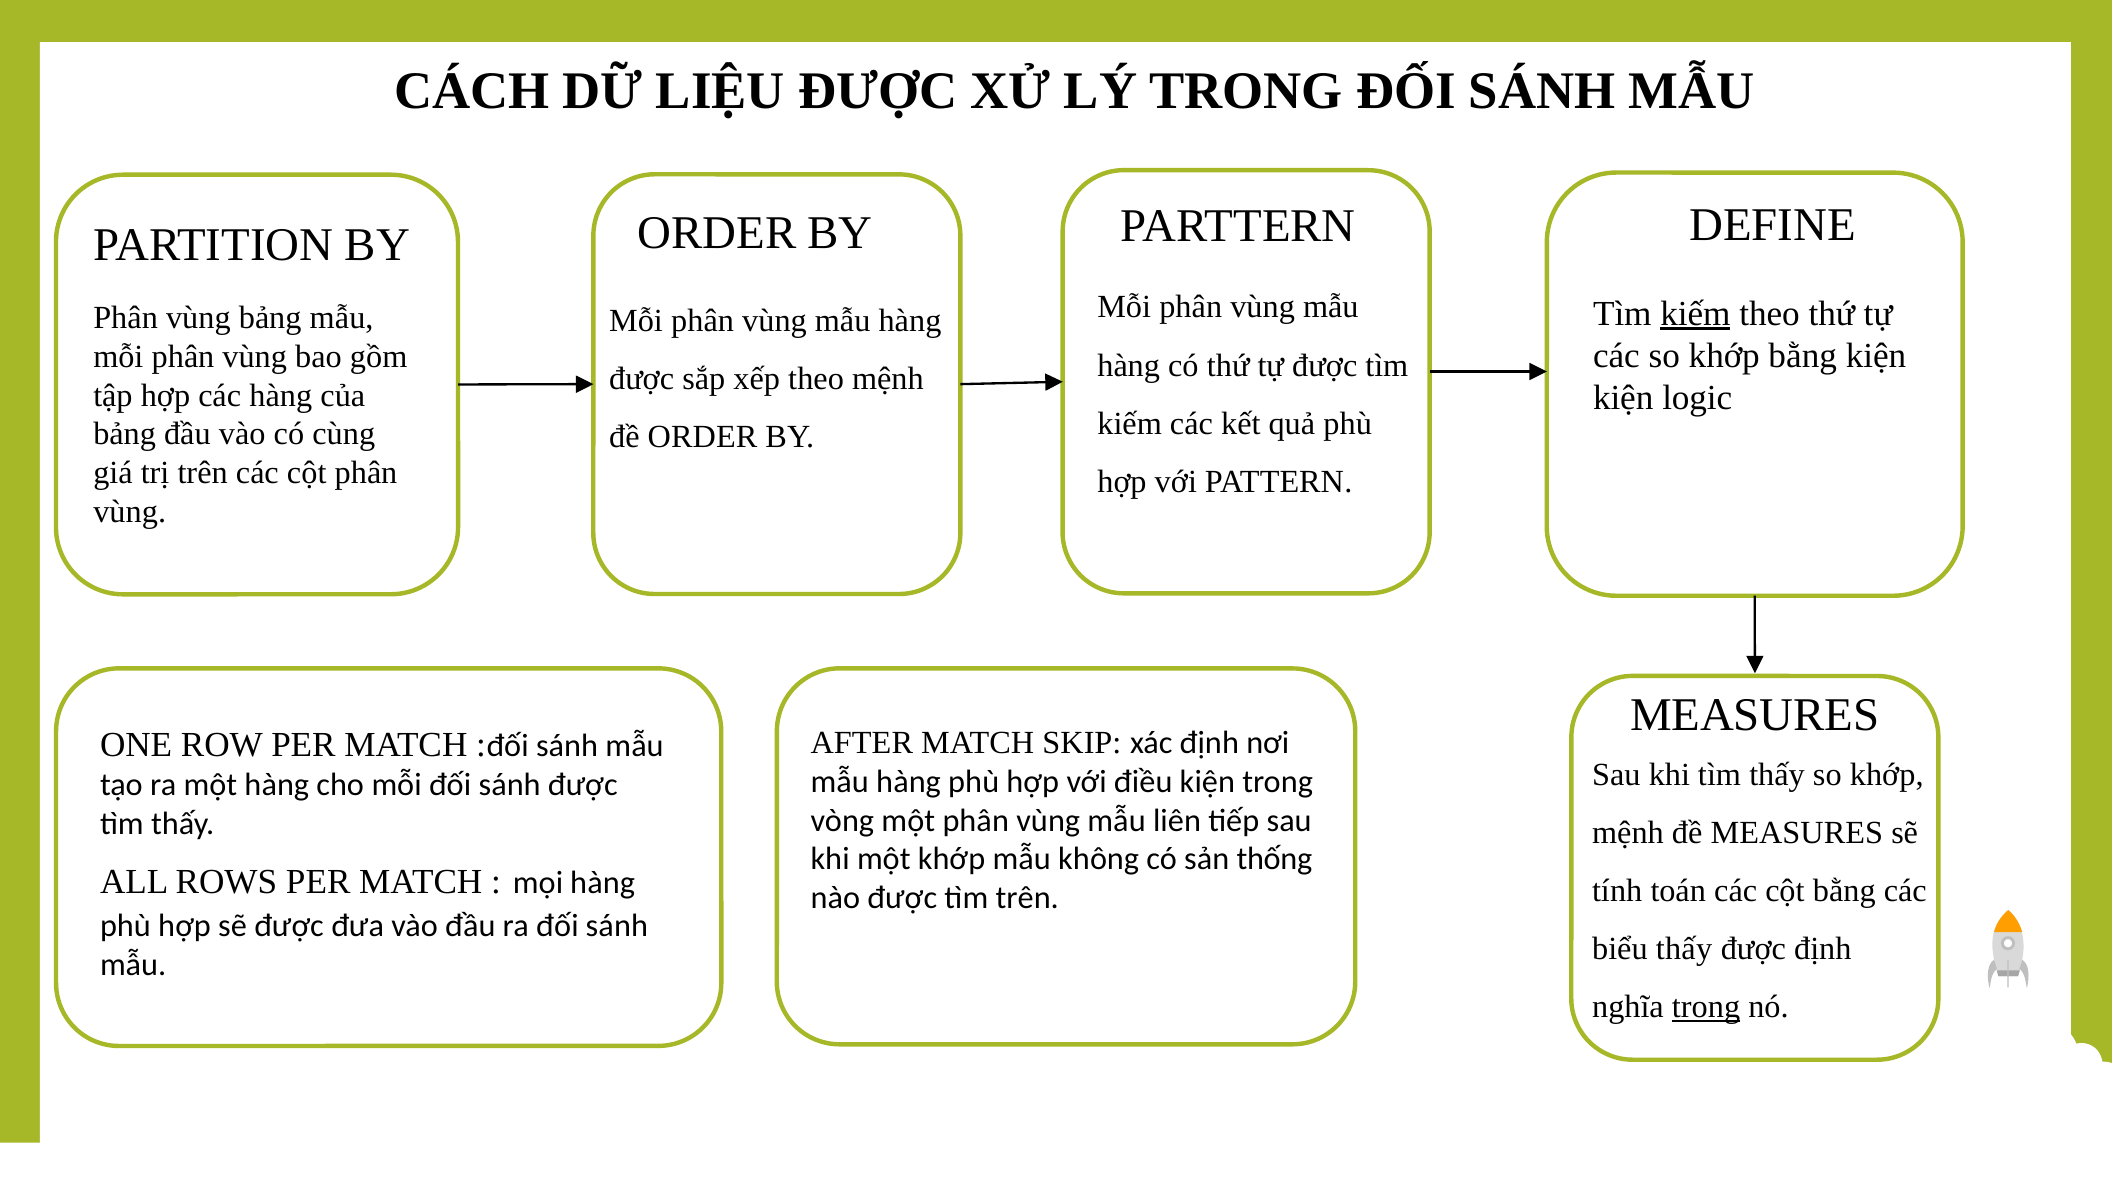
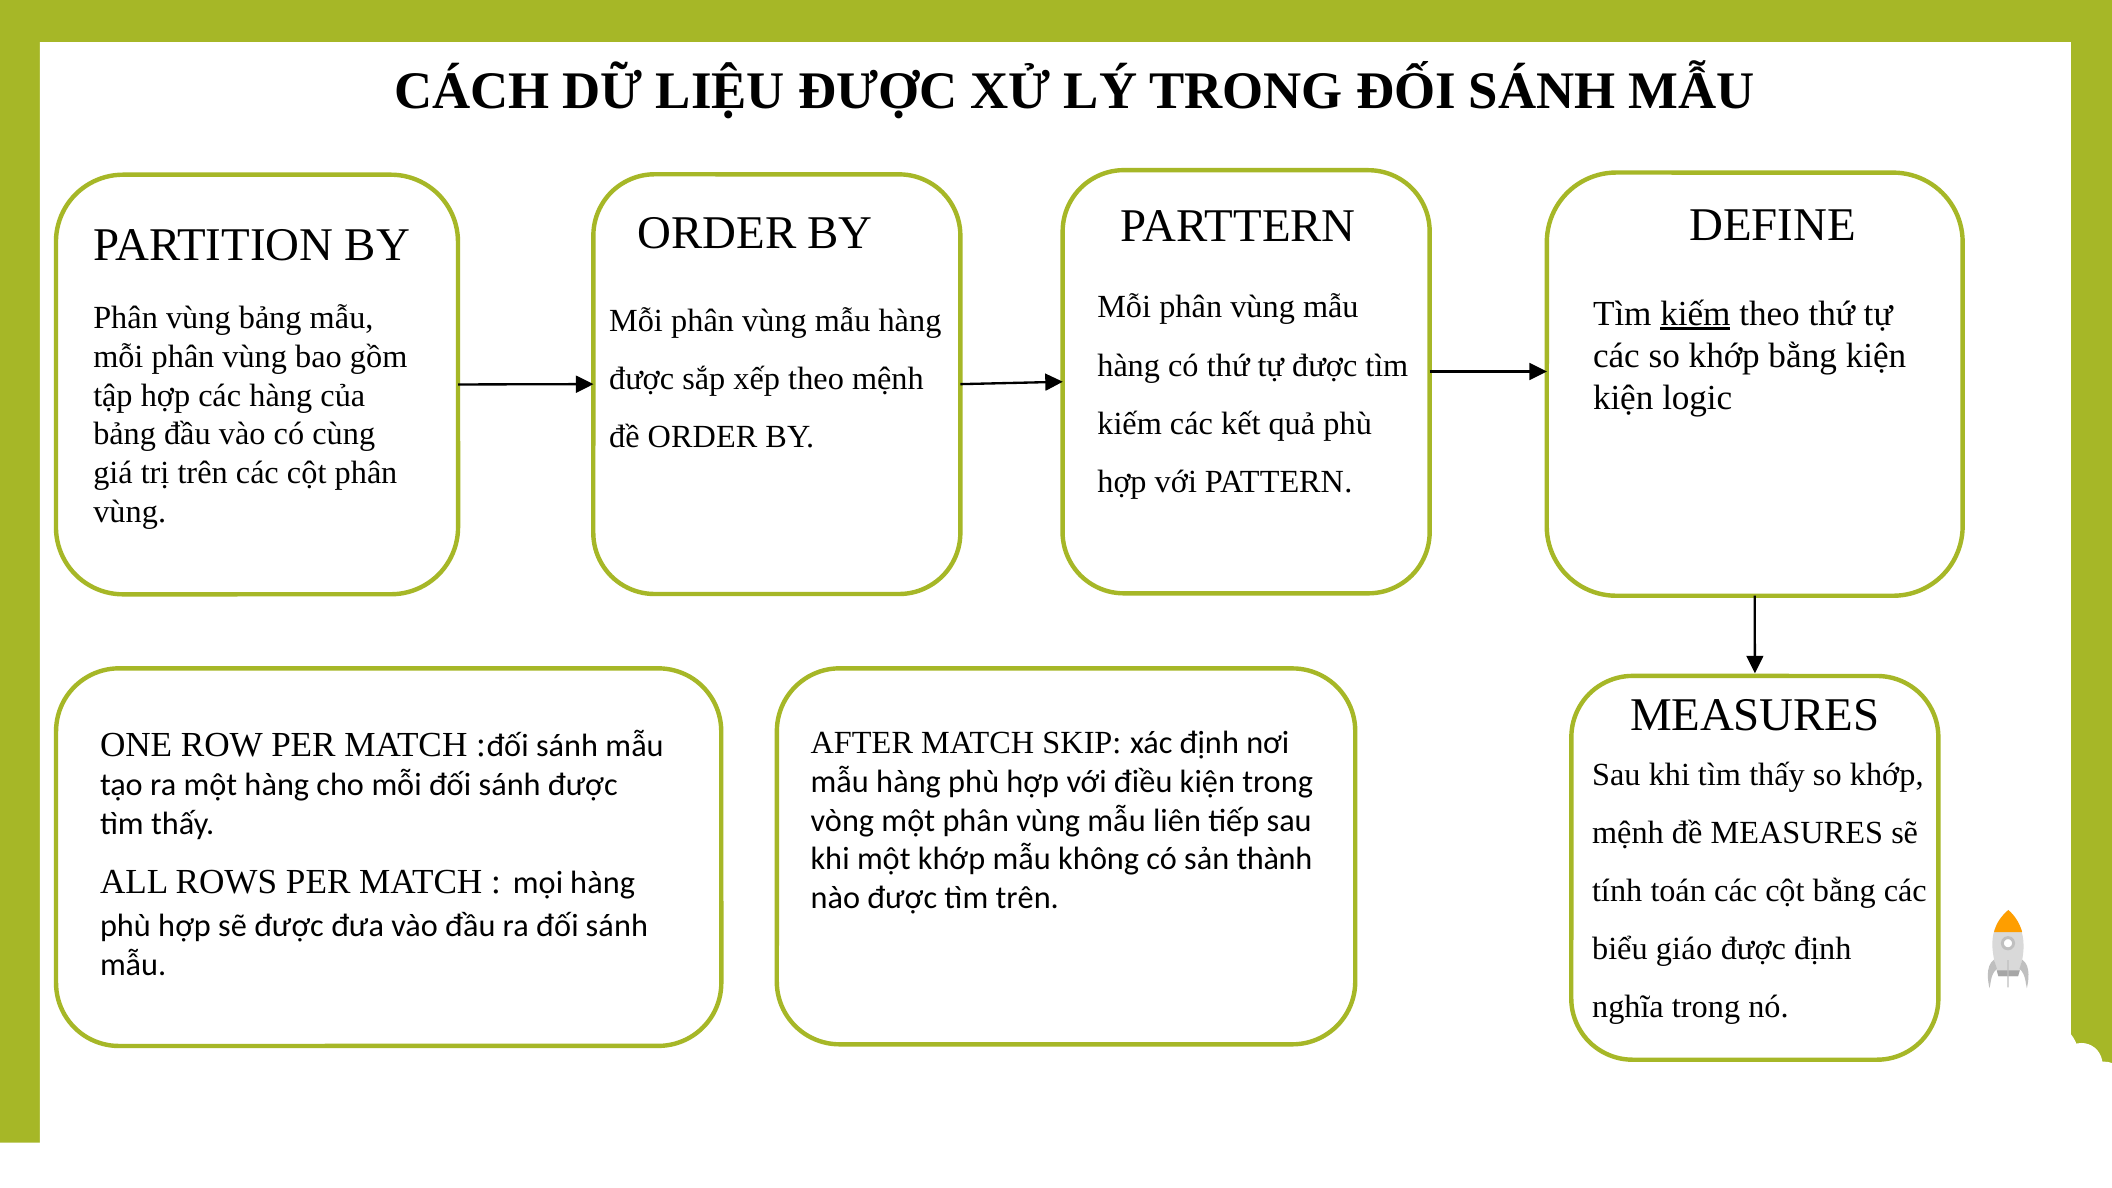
thống: thống -> thành (1274, 859)
biểu thấy: thấy -> giáo (1684, 949)
trong underline: present -> none (1706, 1007)
